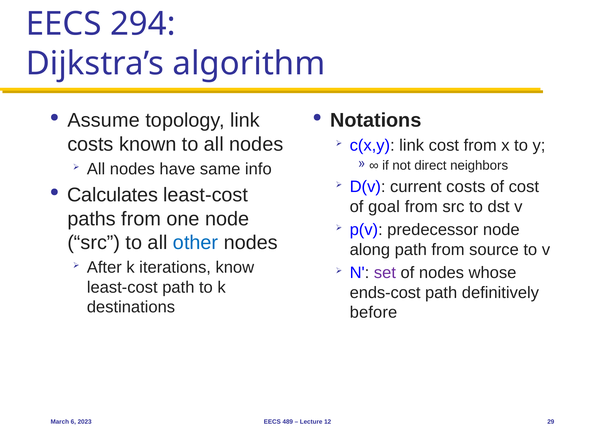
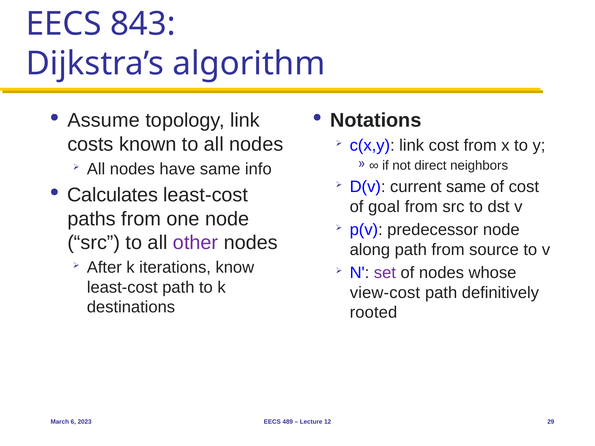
294: 294 -> 843 (143, 24)
current costs: costs -> same (466, 187)
other colour: blue -> purple (196, 243)
ends-cost: ends-cost -> view-cost (385, 293)
before: before -> rooted (373, 313)
